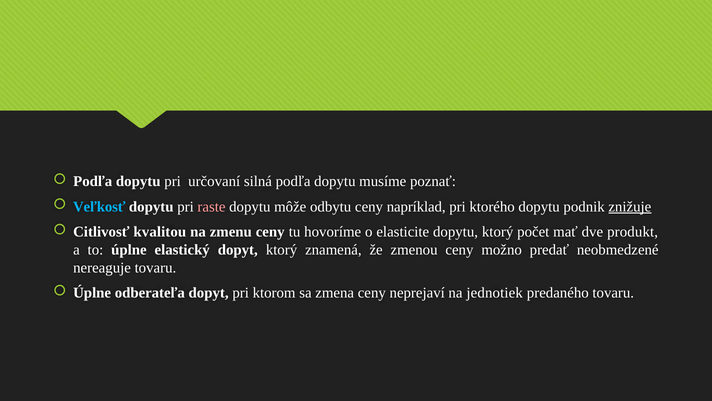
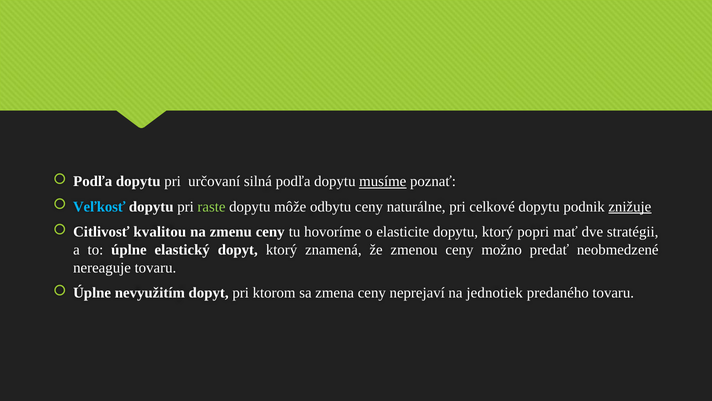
musíme underline: none -> present (383, 181)
raste colour: pink -> light green (211, 207)
napríklad: napríklad -> naturálne (416, 207)
ktorého: ktorého -> celkové (492, 207)
počet: počet -> popri (533, 232)
produkt: produkt -> stratégii (633, 232)
odberateľa: odberateľa -> nevyužitím (150, 293)
